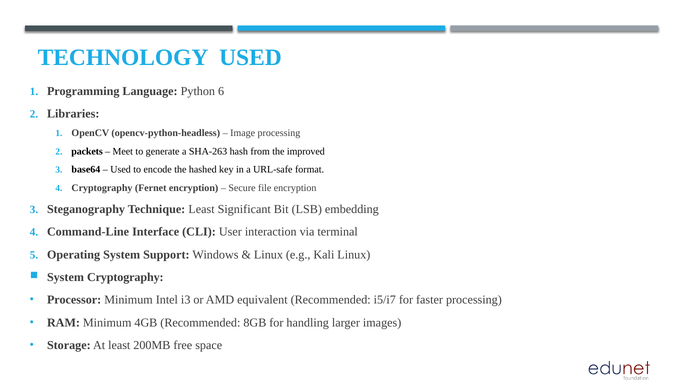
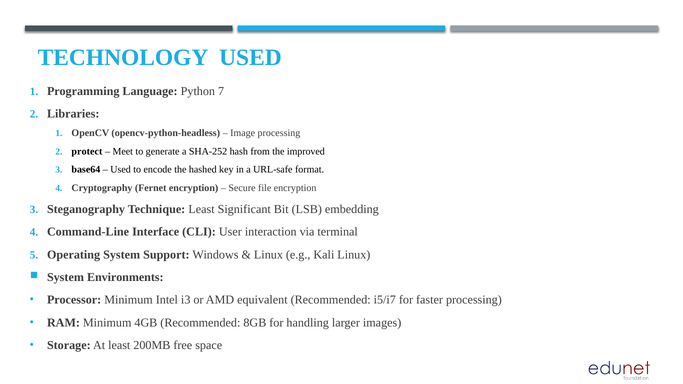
6: 6 -> 7 (221, 91)
packets: packets -> protect (87, 151)
SHA-263: SHA-263 -> SHA-252 (208, 151)
System Cryptography: Cryptography -> Environments (125, 277)
